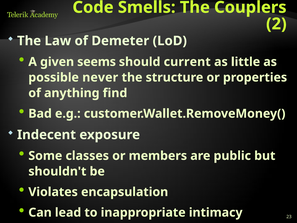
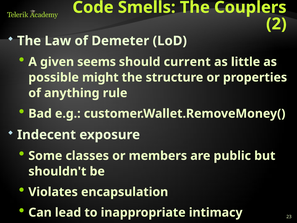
never: never -> might (100, 77)
find: find -> rule (115, 93)
